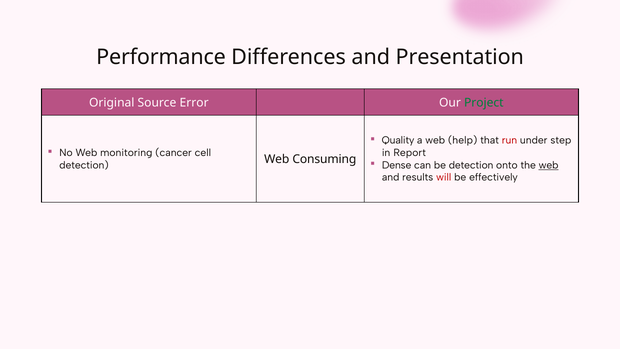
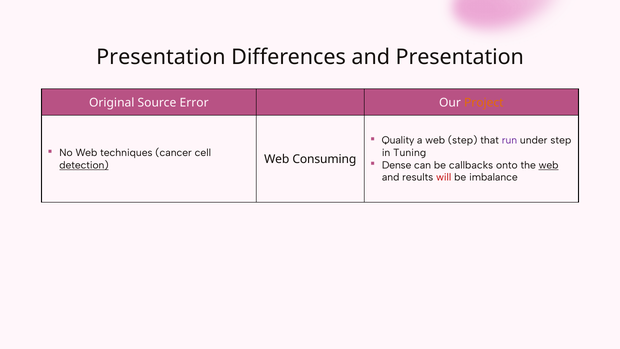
Performance: Performance -> Presentation (161, 57)
Project colour: green -> orange (484, 103)
web help: help -> step (463, 140)
run colour: red -> purple (509, 140)
monitoring: monitoring -> techniques (126, 153)
Report: Report -> Tuning (410, 153)
be detection: detection -> callbacks (471, 165)
detection underline: none -> present (84, 165)
effectively: effectively -> imbalance (493, 177)
